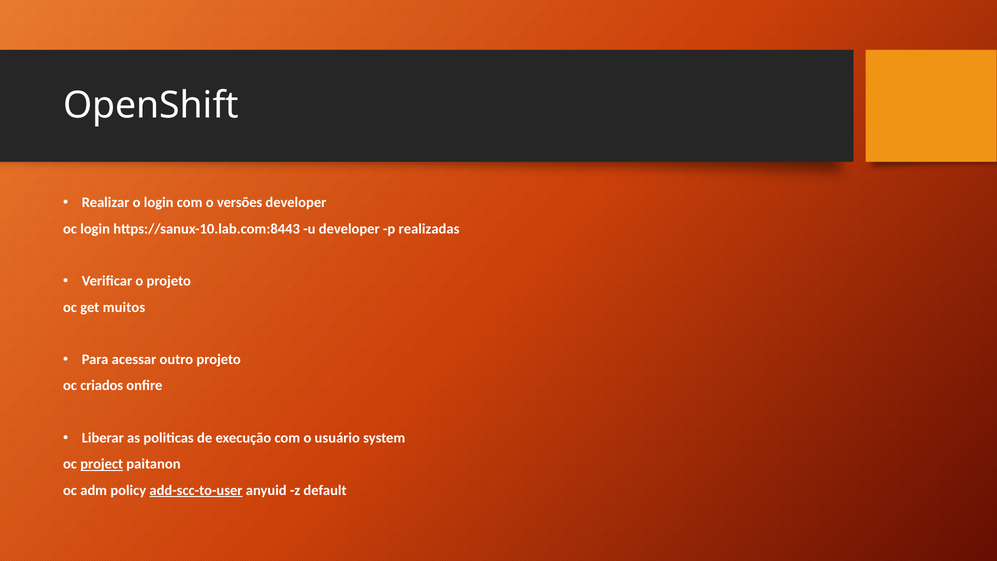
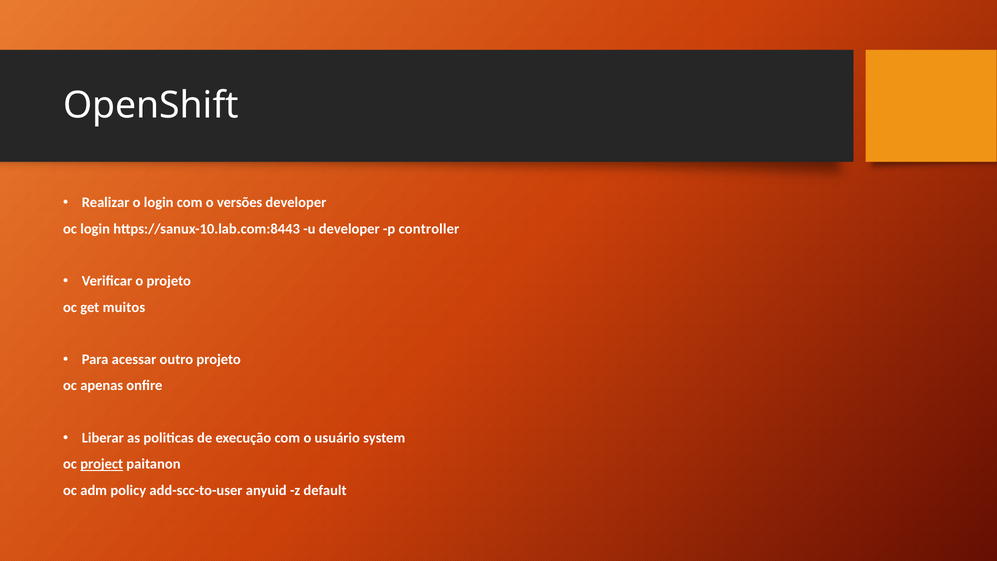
realizadas: realizadas -> controller (429, 229)
criados: criados -> apenas (102, 386)
add-scc-to-user underline: present -> none (196, 490)
